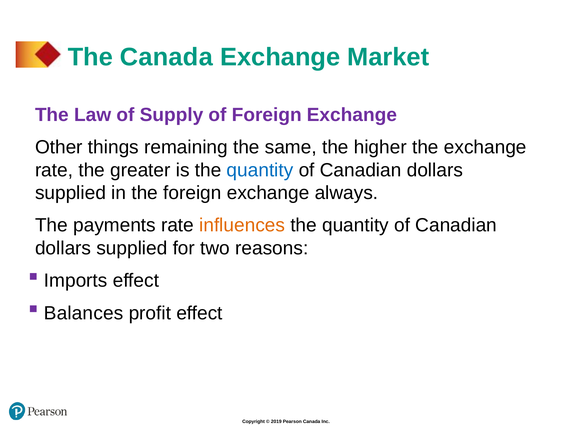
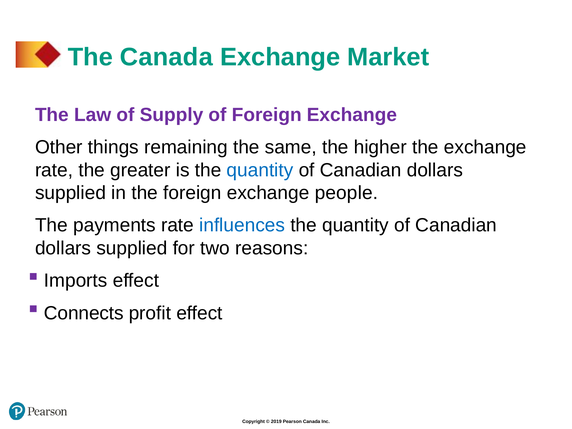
always: always -> people (346, 193)
influences colour: orange -> blue (242, 225)
Balances: Balances -> Connects (84, 313)
